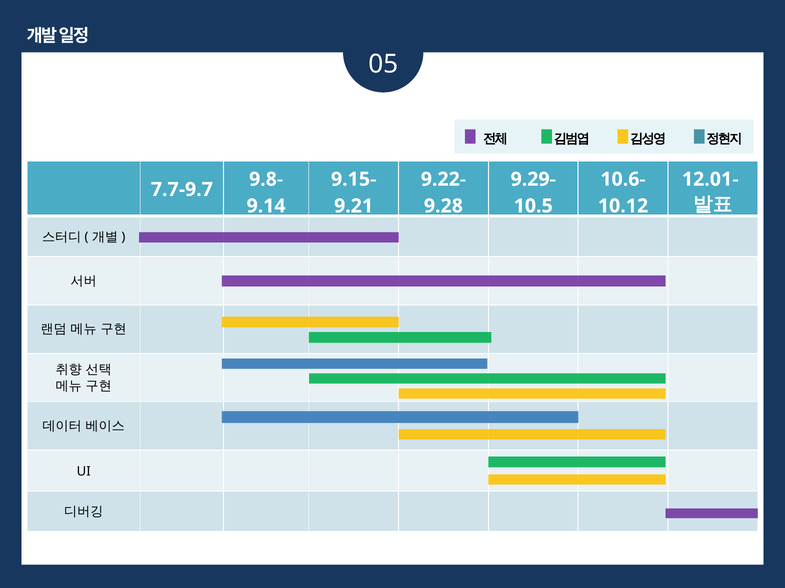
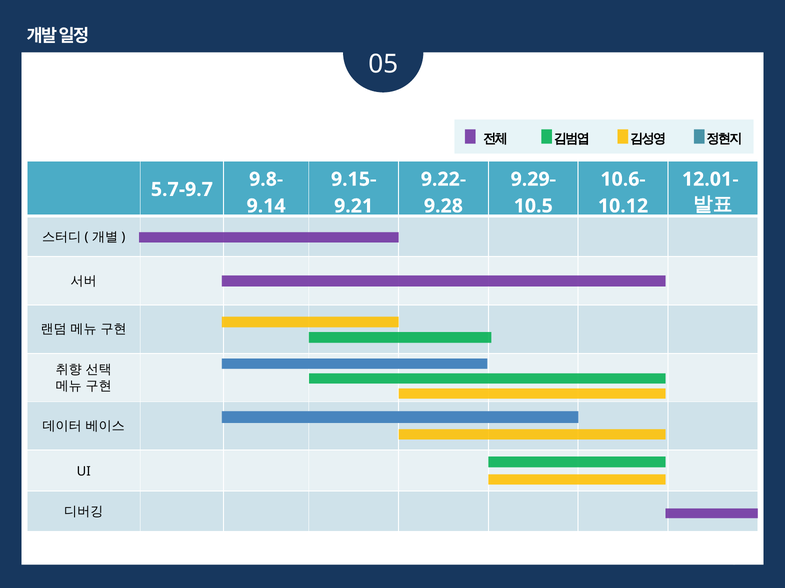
7.7-9.7: 7.7-9.7 -> 5.7-9.7 (182, 190)
